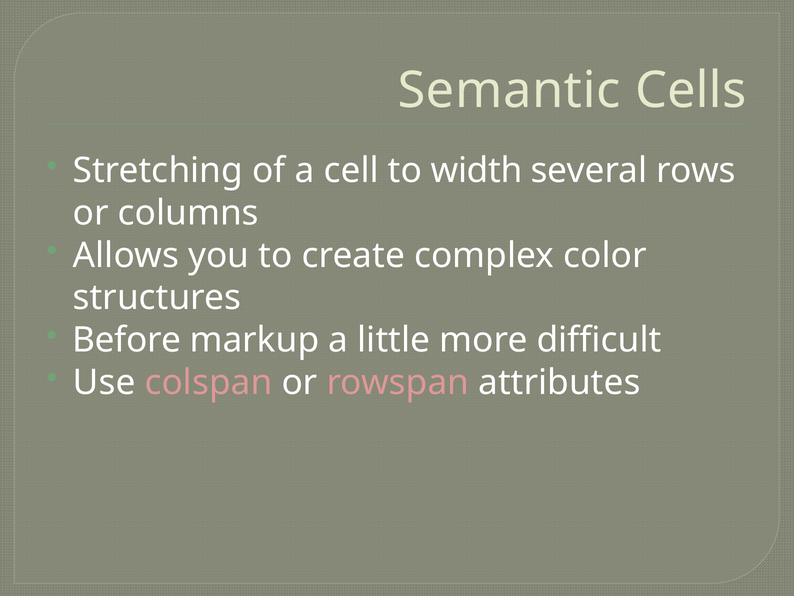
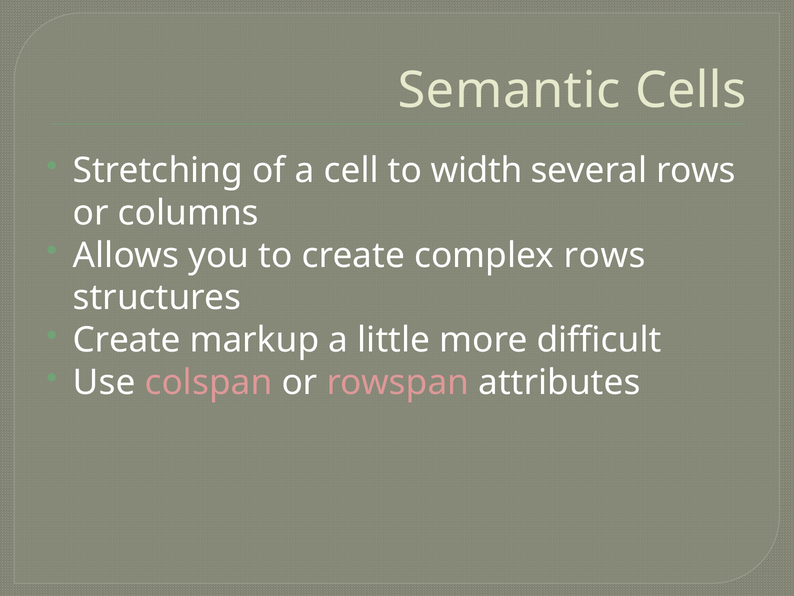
complex color: color -> rows (605, 255)
Before: Before -> Create (127, 340)
